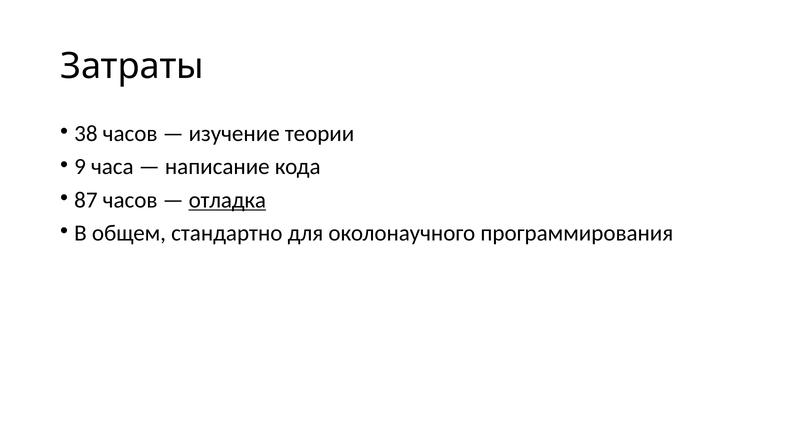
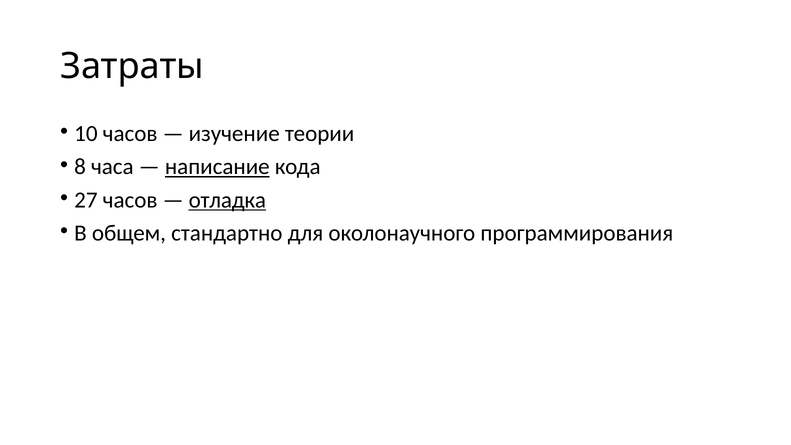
38: 38 -> 10 (86, 134)
9: 9 -> 8 (80, 167)
написание underline: none -> present (217, 167)
87: 87 -> 27 (86, 200)
